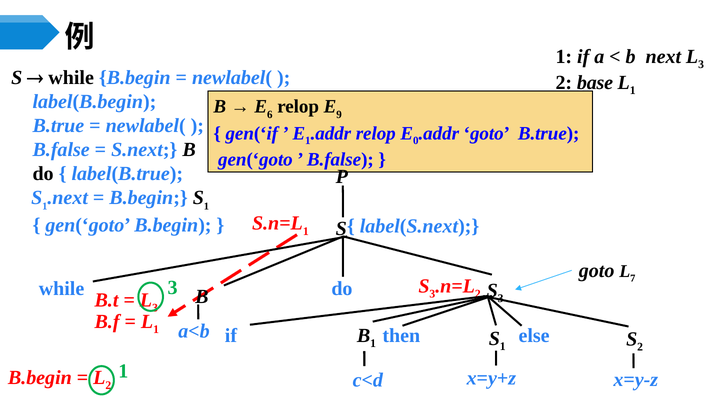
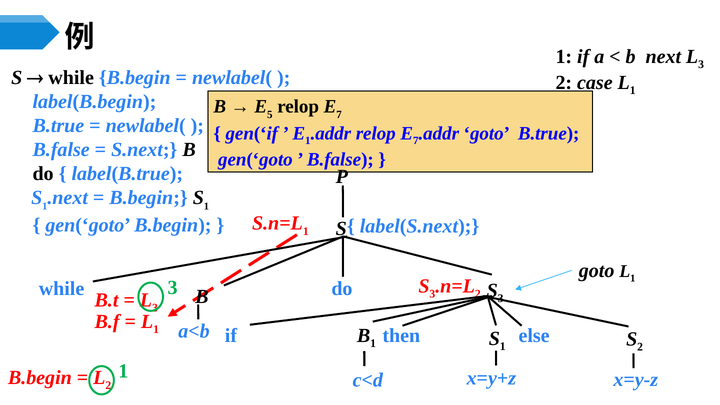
base: base -> case (595, 82)
6: 6 -> 5 (270, 115)
9: 9 -> 7 (339, 115)
0: 0 -> 7 (416, 141)
7: 7 -> 1 (633, 278)
